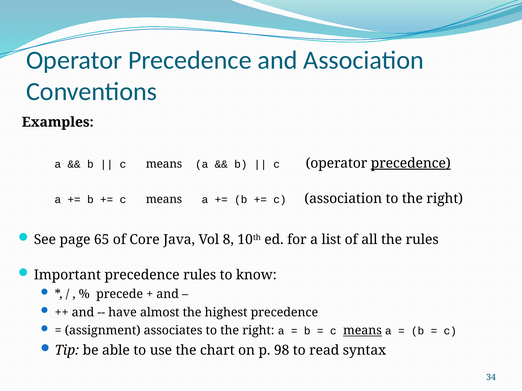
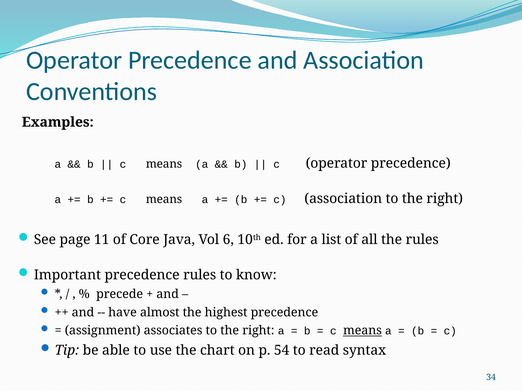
precedence underline: present -> none (411, 163)
65: 65 -> 11 (102, 240)
8: 8 -> 6 (228, 240)
98: 98 -> 54 (282, 351)
